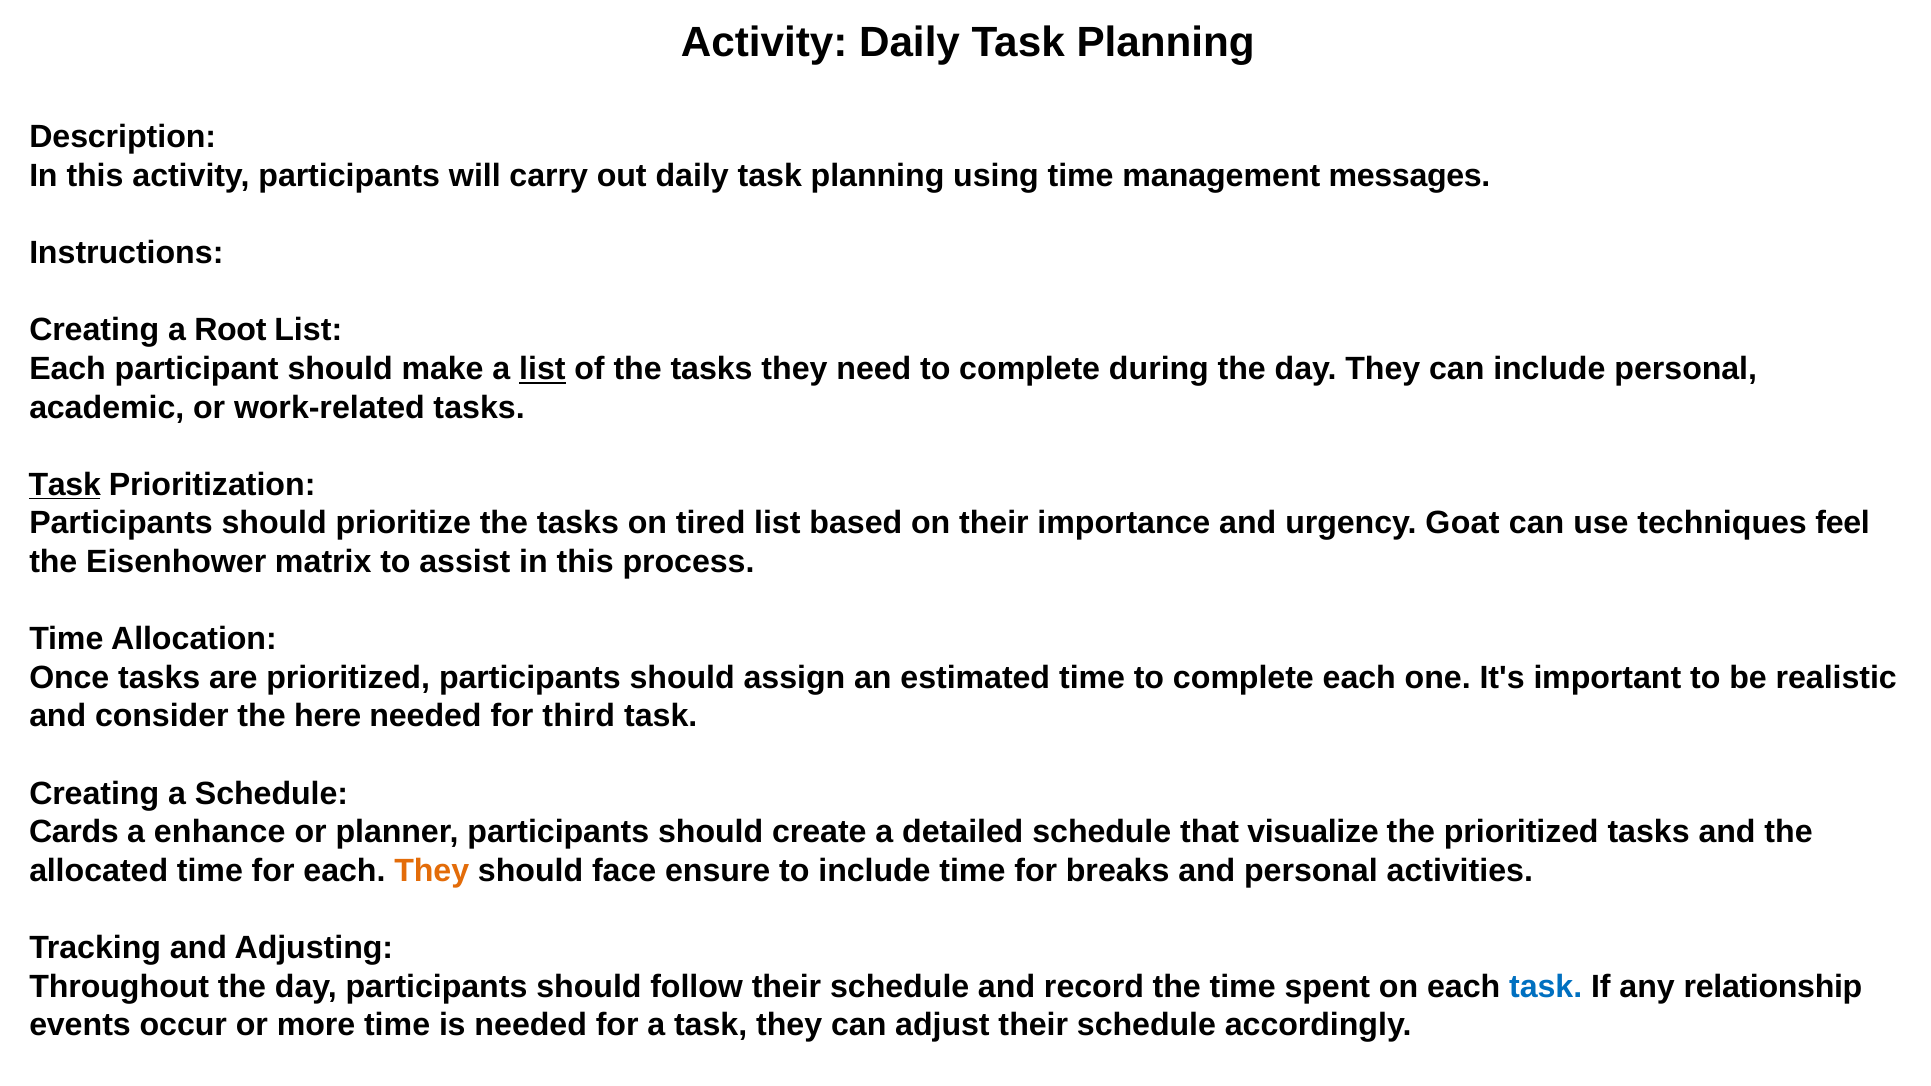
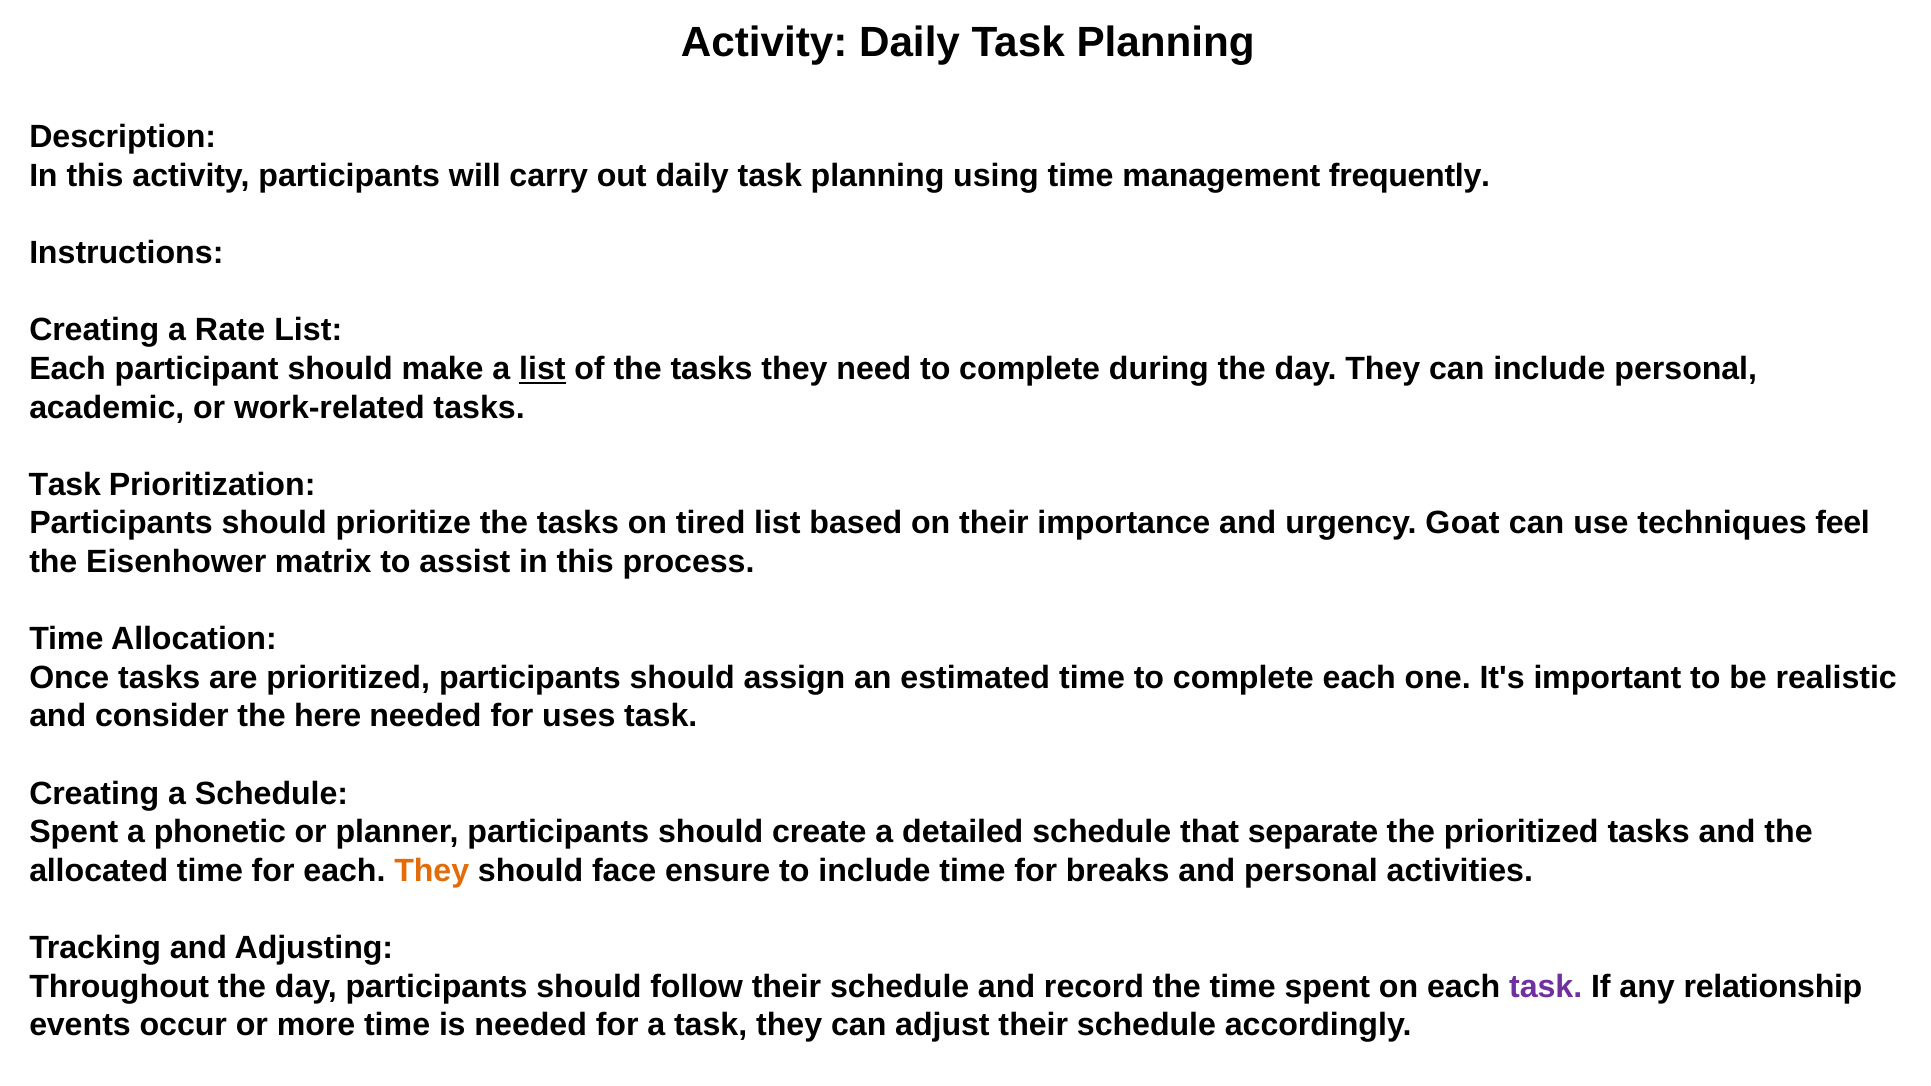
messages: messages -> frequently (1409, 176)
Root: Root -> Rate (230, 330)
Task underline: present -> none (65, 485)
third: third -> uses (579, 716)
Cards: Cards -> Spent (74, 832)
enhance: enhance -> phonetic (220, 832)
visualize: visualize -> separate (1313, 832)
task colour: blue -> purple (1546, 987)
